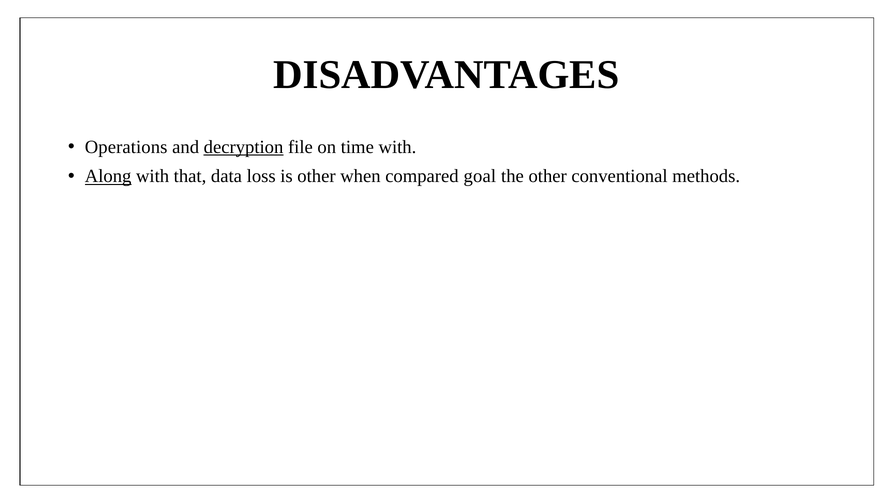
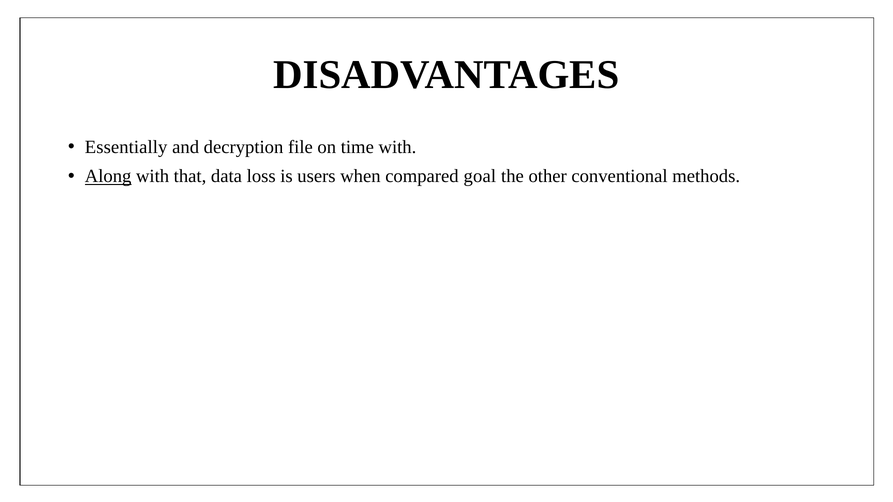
Operations: Operations -> Essentially (126, 147)
decryption underline: present -> none (244, 147)
is other: other -> users (316, 176)
